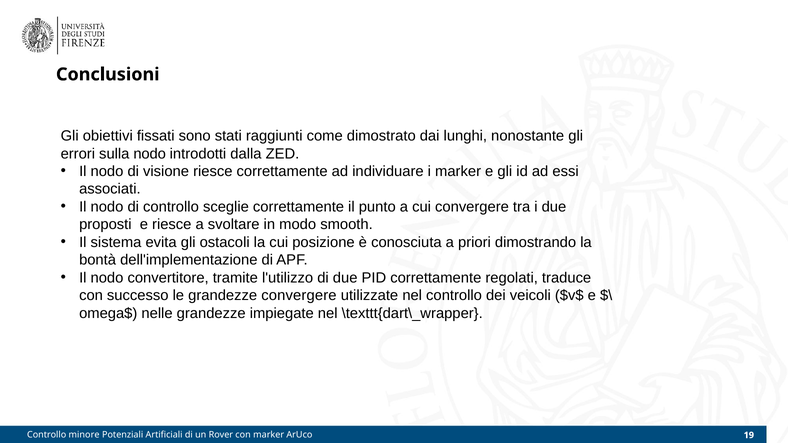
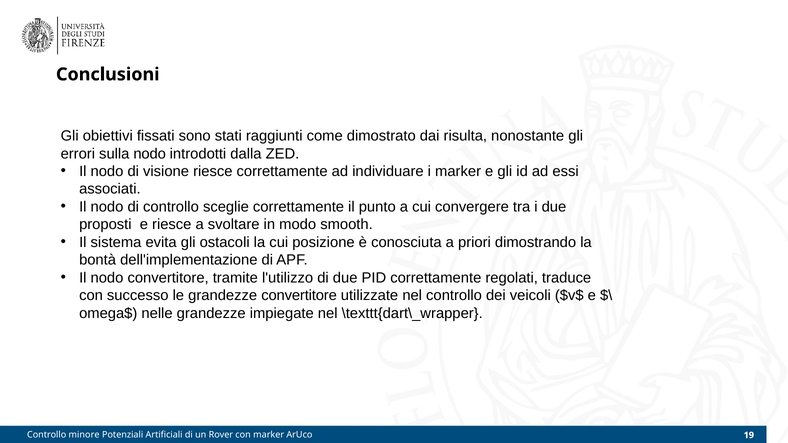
lunghi: lunghi -> risulta (465, 136)
grandezze convergere: convergere -> convertitore (299, 296)
